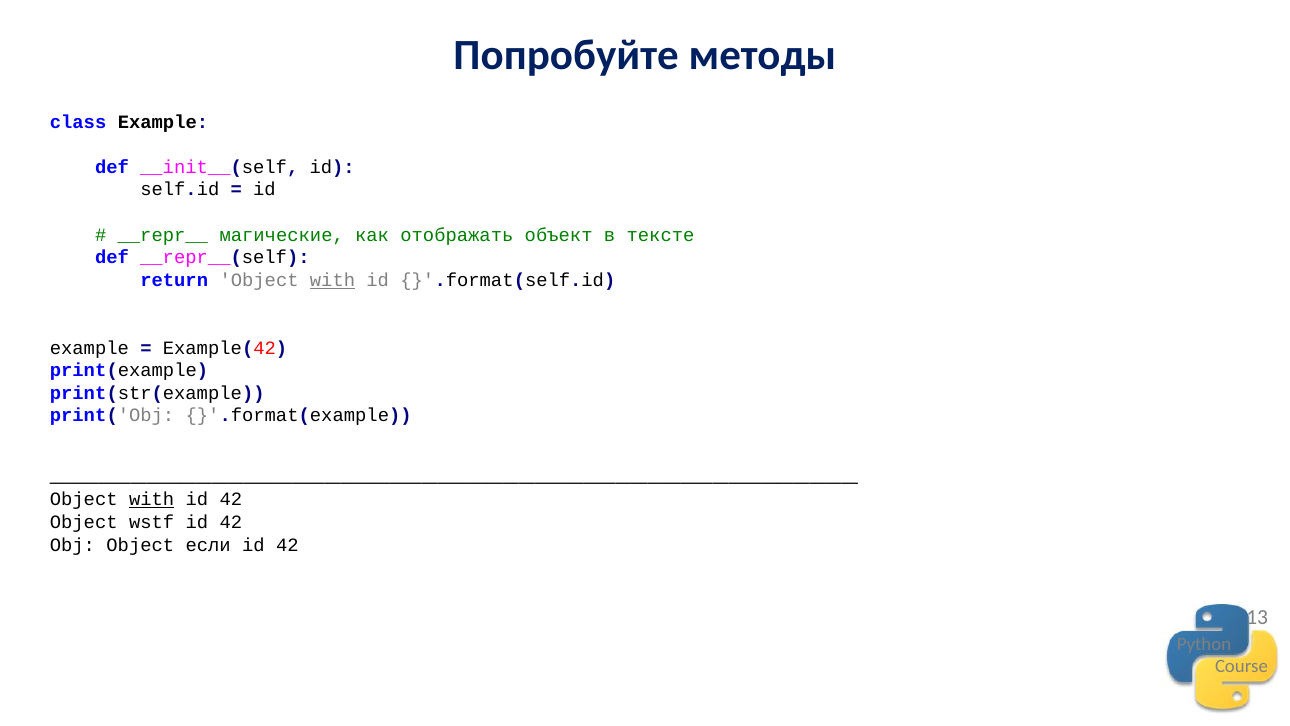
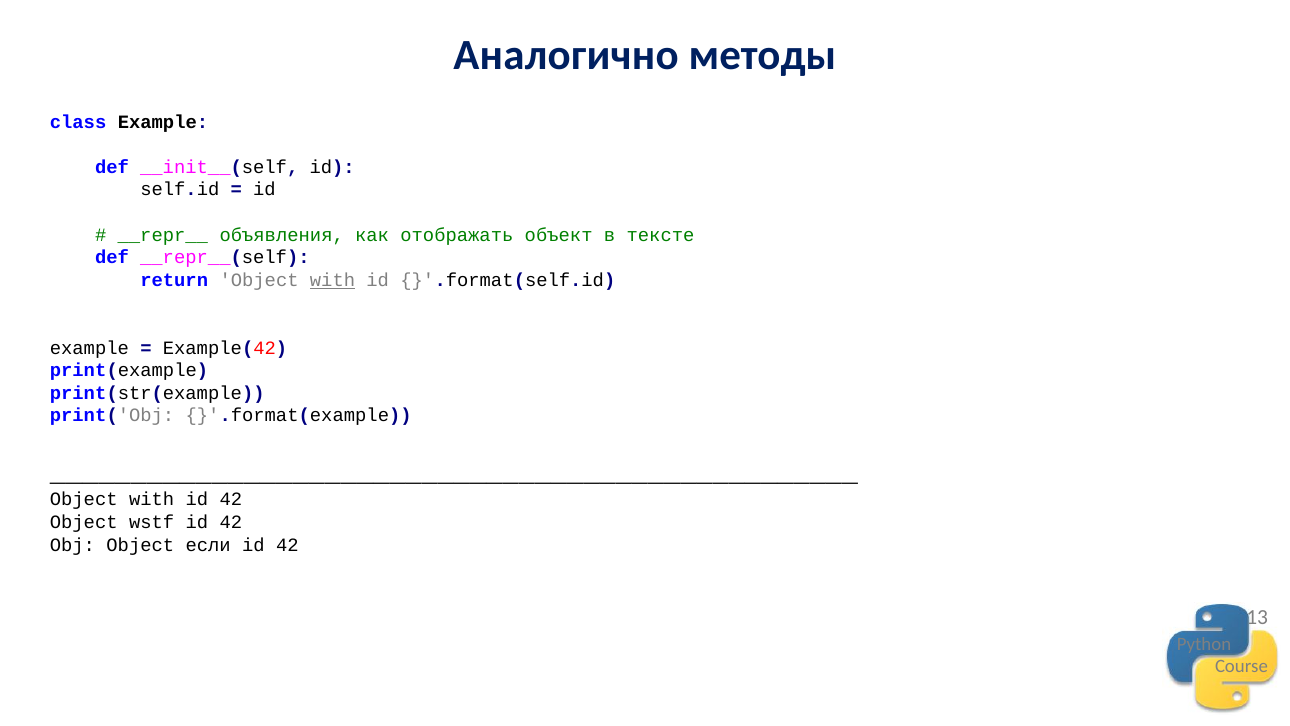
Попробуйте: Попробуйте -> Аналогично (566, 56)
магические: магические -> объявления (282, 235)
with underline: present -> none (152, 499)
